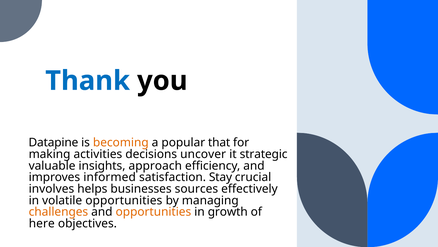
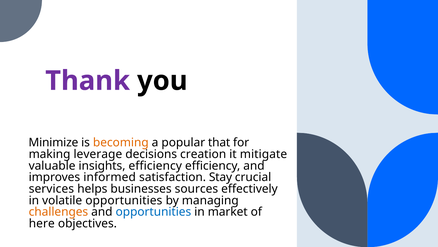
Thank colour: blue -> purple (88, 81)
Datapine: Datapine -> Minimize (53, 142)
activities: activities -> leverage (98, 154)
uncover: uncover -> creation (203, 154)
strategic: strategic -> mitigate (263, 154)
insights approach: approach -> efficiency (155, 165)
involves: involves -> services (51, 188)
opportunities colour: orange -> blue (153, 211)
growth: growth -> market (228, 211)
